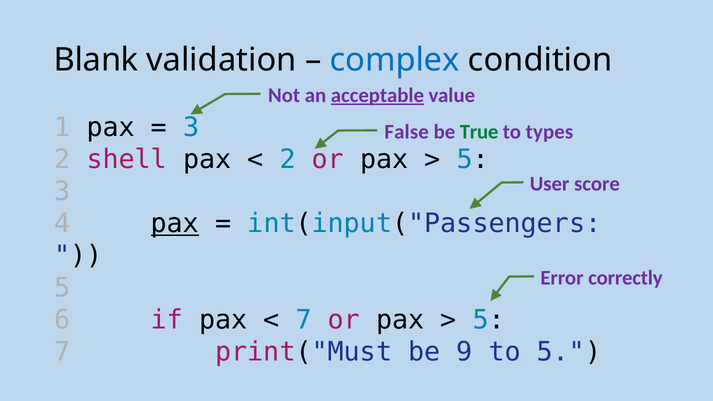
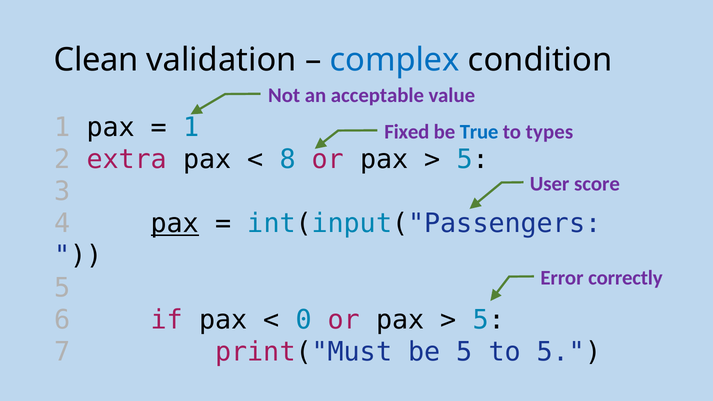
Blank: Blank -> Clean (96, 60)
acceptable underline: present -> none (377, 95)
3: 3 -> 1 (191, 127)
False: False -> Fixed (407, 132)
True colour: green -> blue (479, 132)
shell: shell -> extra (127, 159)
2: 2 -> 8 (288, 159)
7: 7 -> 0 (304, 320)
be 9: 9 -> 5 (464, 352)
